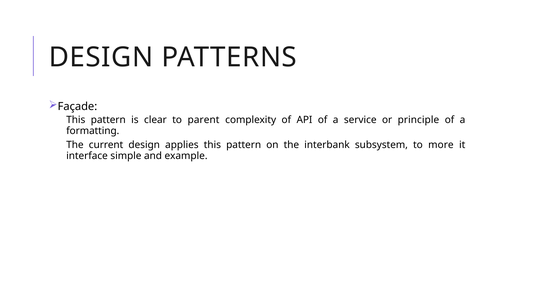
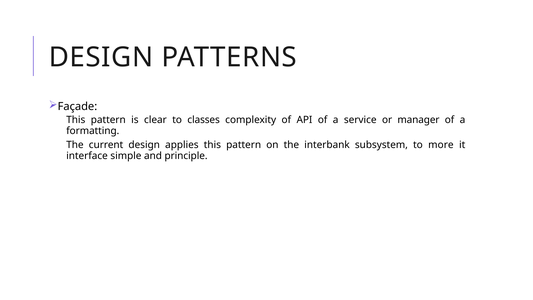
parent: parent -> classes (204, 120)
principle: principle -> manager (419, 120)
example: example -> principle (186, 156)
